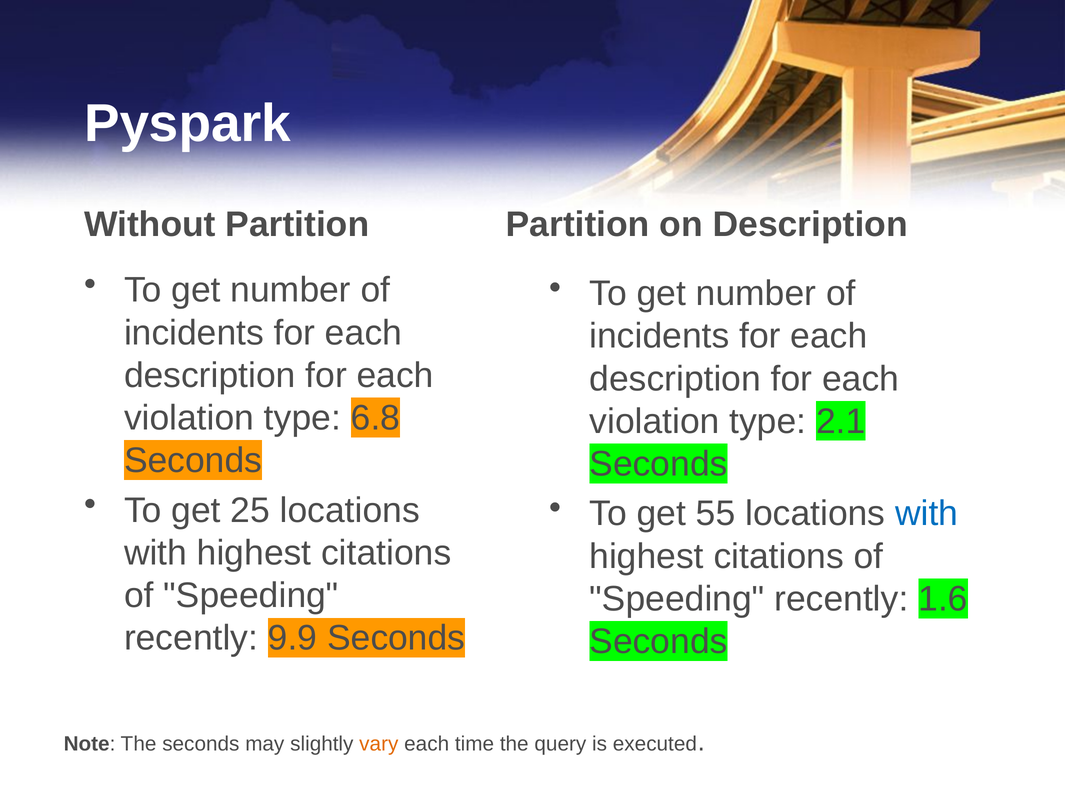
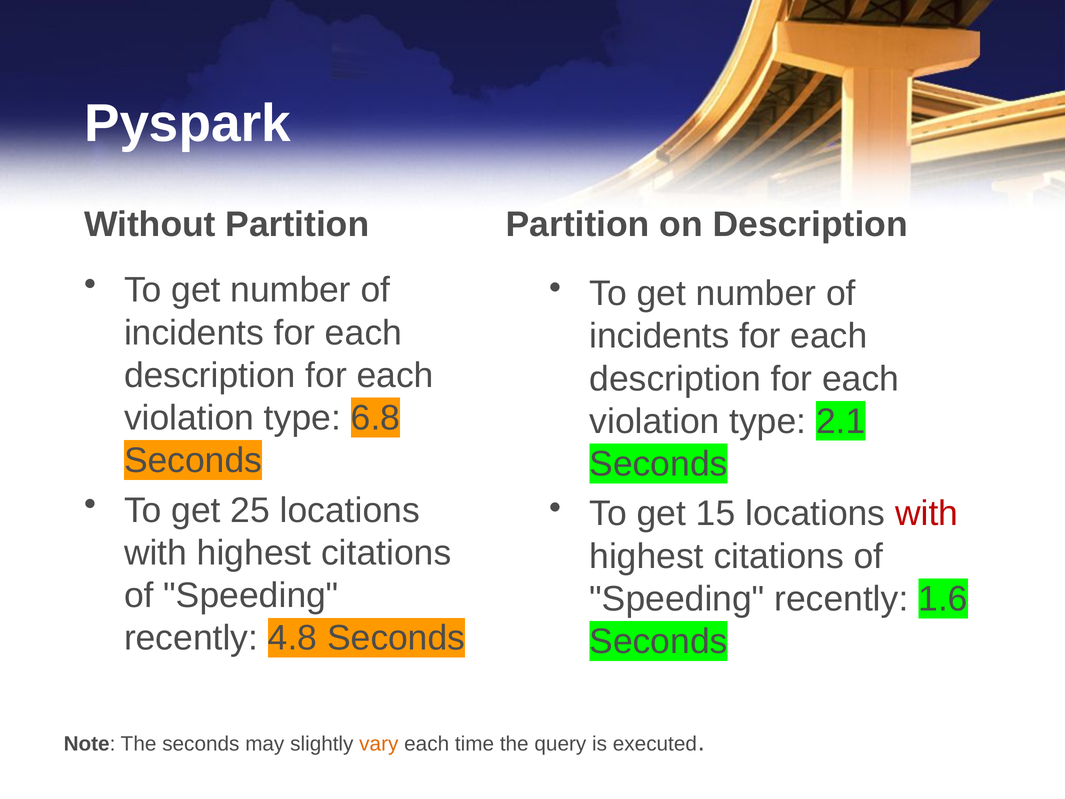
55: 55 -> 15 (716, 514)
with colour: blue -> red (927, 514)
9.9: 9.9 -> 4.8 (293, 638)
